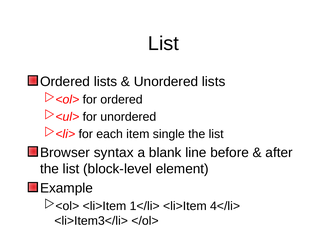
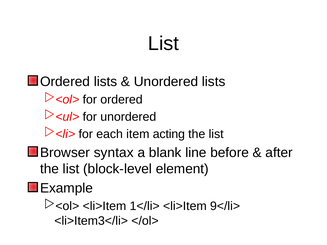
single: single -> acting (169, 134)
4</li>: 4</li> -> 9</li> (225, 206)
